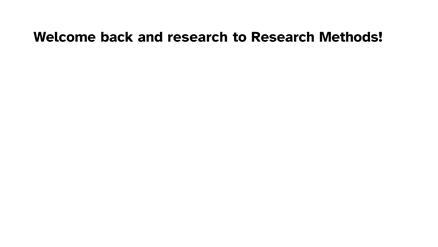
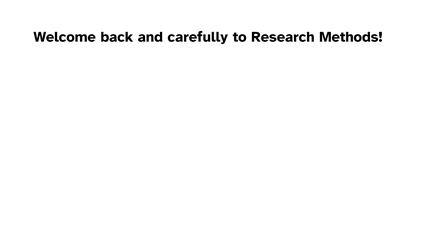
and research: research -> carefully (198, 37)
